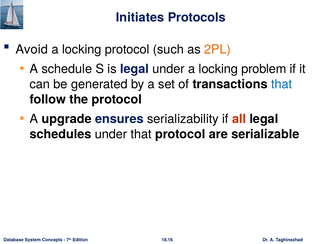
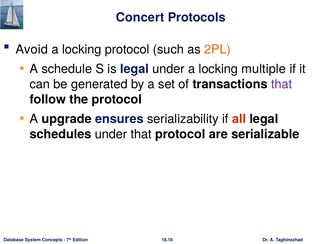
Initiates: Initiates -> Concert (140, 17)
problem: problem -> multiple (264, 69)
that colour: blue -> purple (282, 84)
